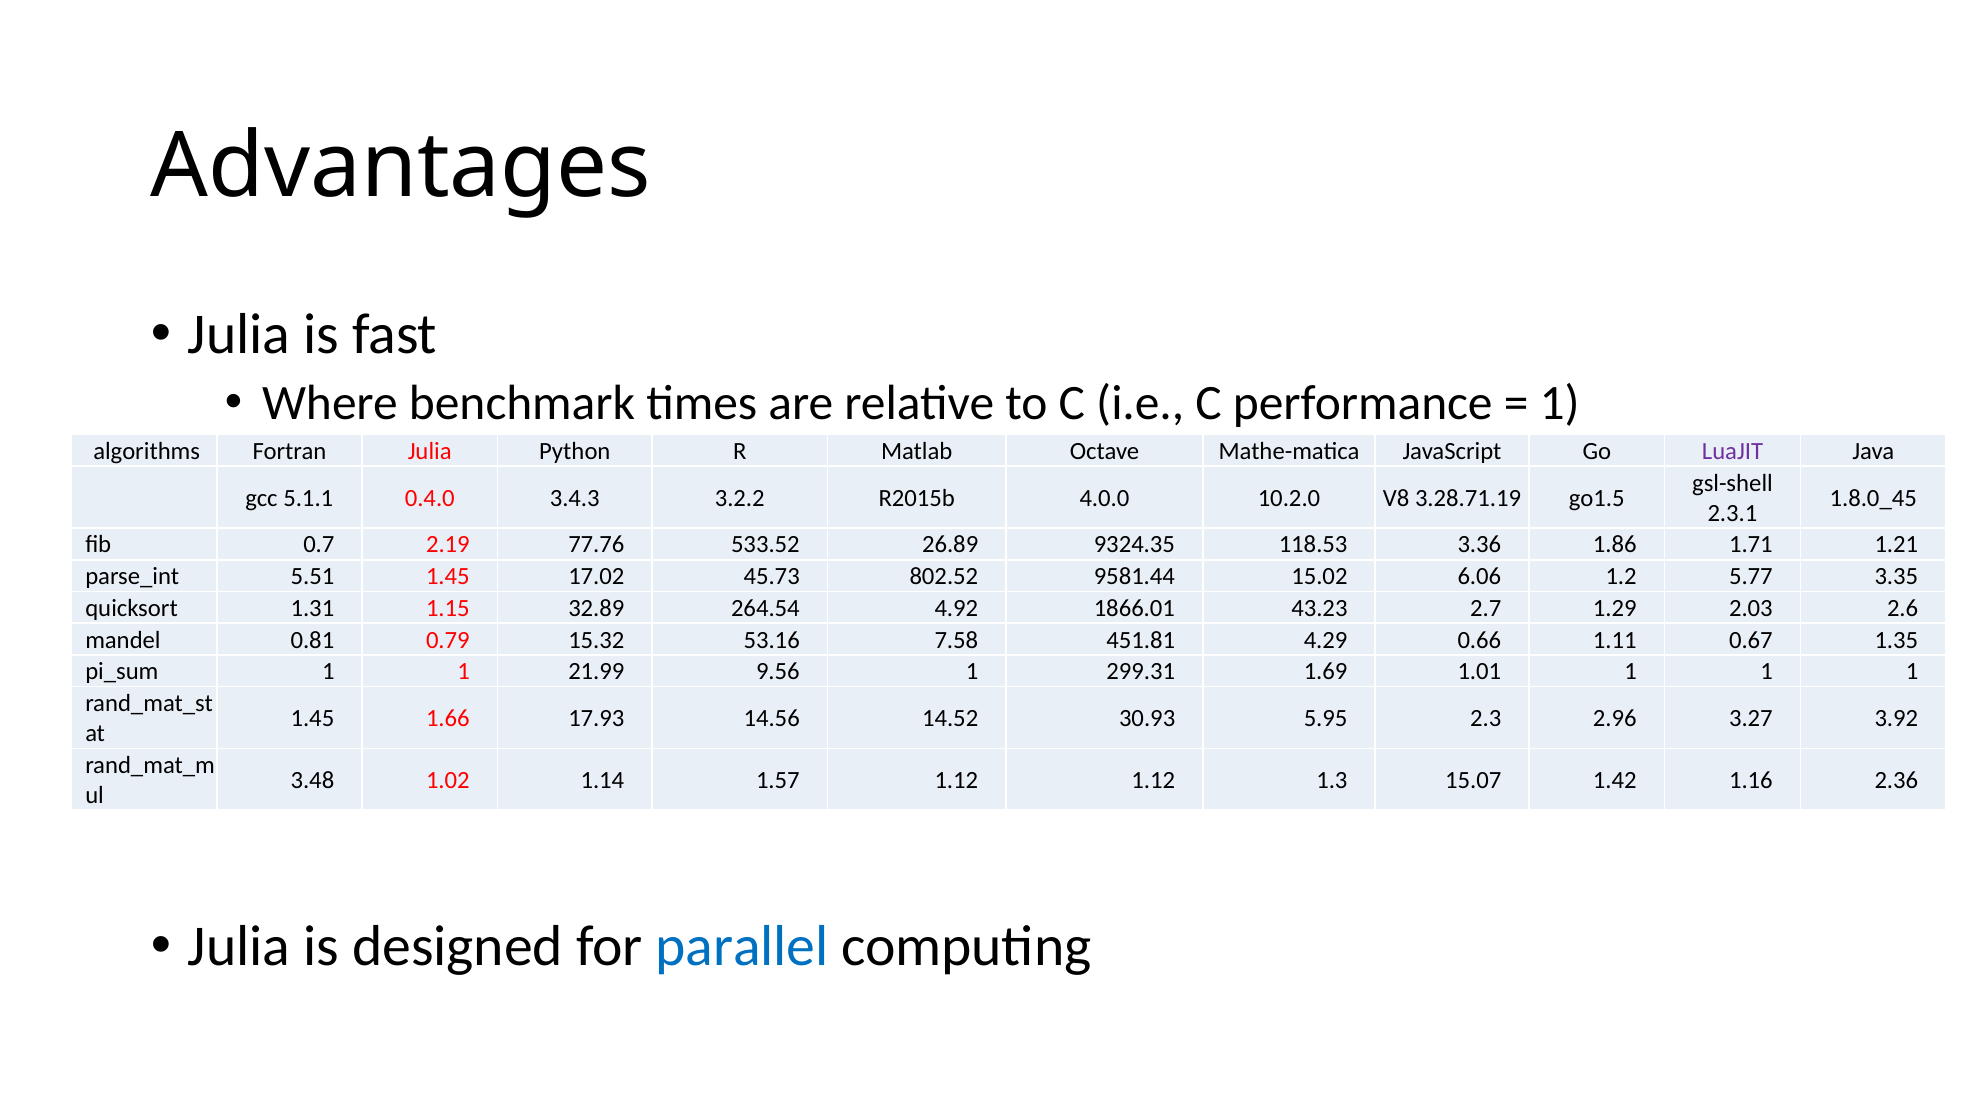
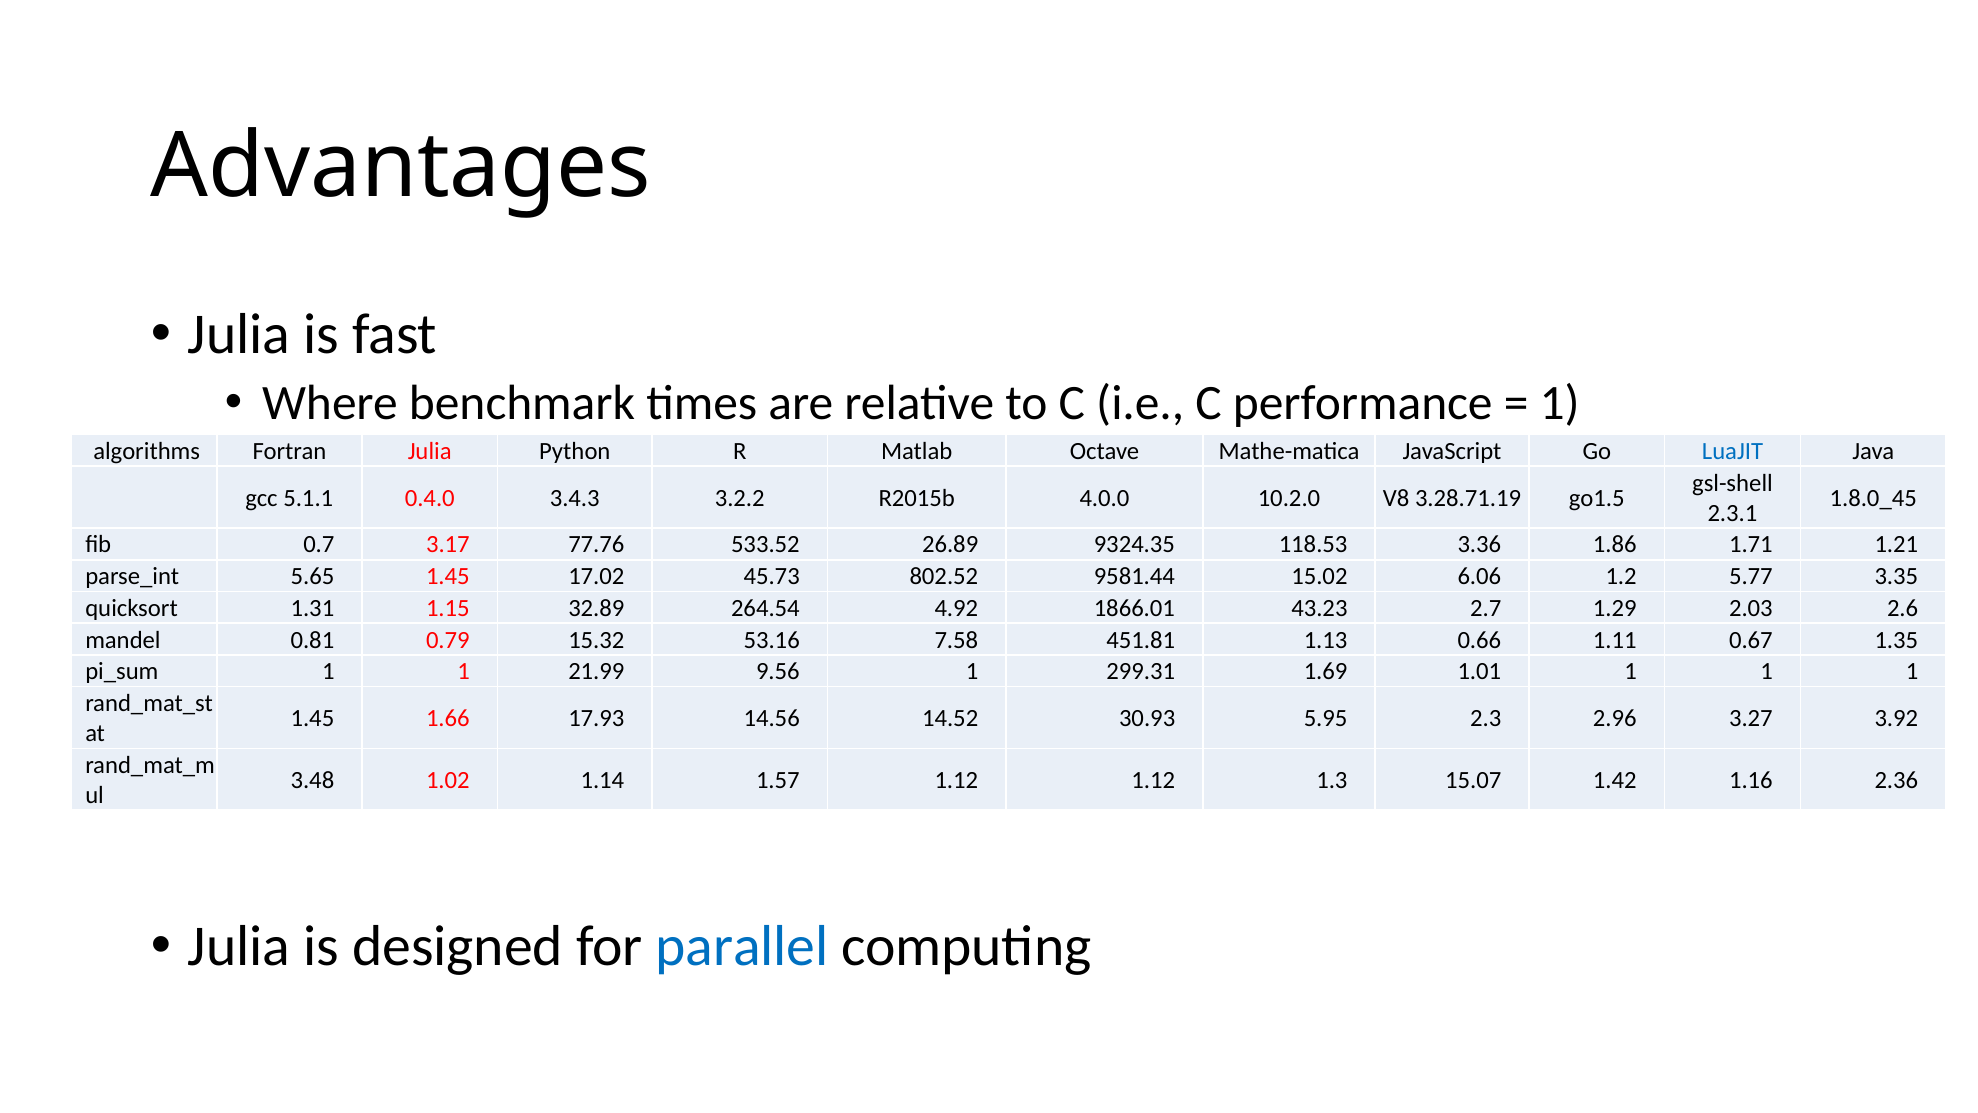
LuaJIT colour: purple -> blue (1732, 451)
2.19: 2.19 -> 3.17 (448, 545)
5.51: 5.51 -> 5.65 (312, 576)
4.29: 4.29 -> 1.13 (1326, 640)
